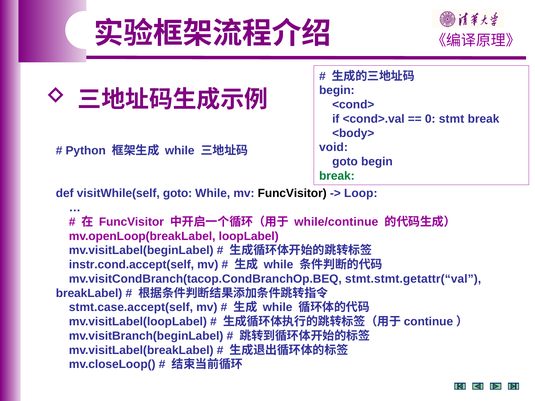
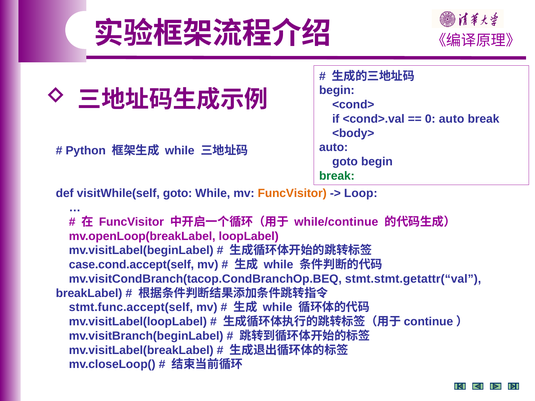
0 stmt: stmt -> auto (452, 119)
void: void -> auto (334, 147)
FuncVisitor colour: black -> orange (292, 194)
instr.cond.accept(self: instr.cond.accept(self -> case.cond.accept(self (131, 265)
stmt.case.accept(self: stmt.case.accept(self -> stmt.func.accept(self (131, 308)
